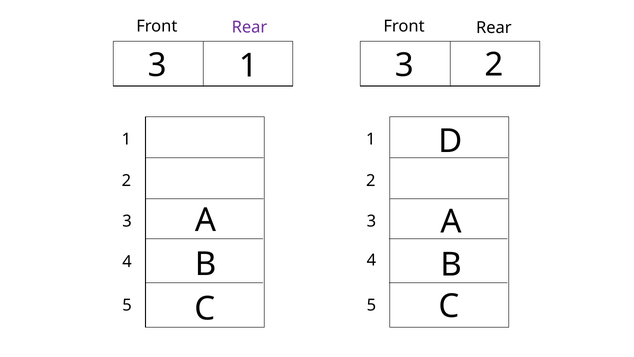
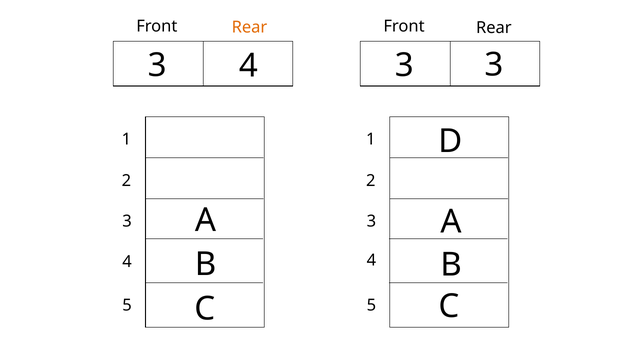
Rear colour: purple -> orange (249, 27)
3 1: 1 -> 4 (248, 66)
3 2: 2 -> 3 (494, 65)
